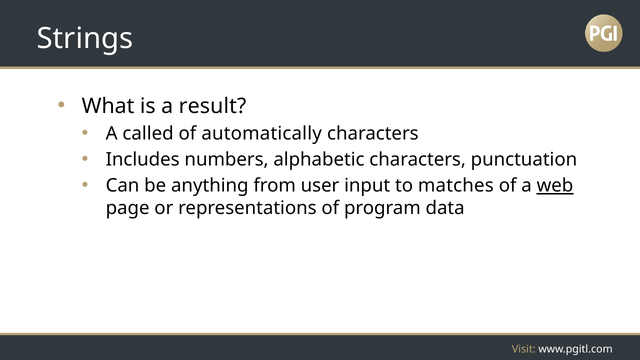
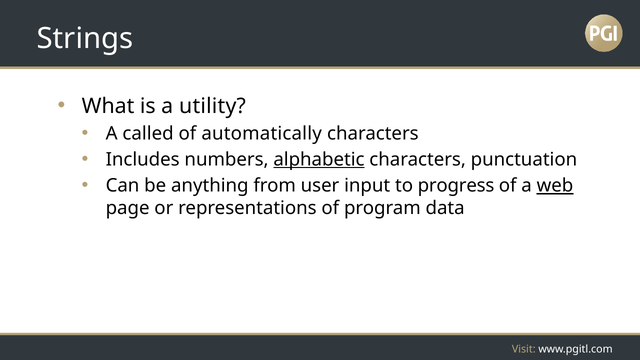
result: result -> utility (212, 106)
alphabetic underline: none -> present (319, 160)
matches: matches -> progress (456, 186)
